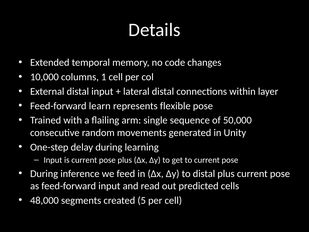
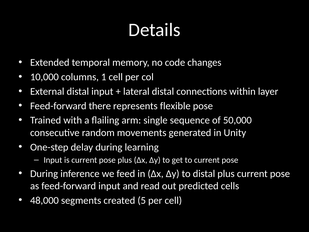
learn: learn -> there (100, 106)
